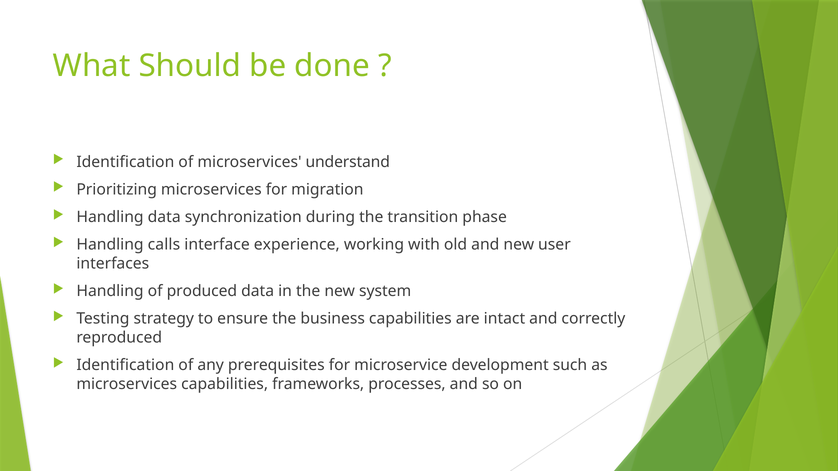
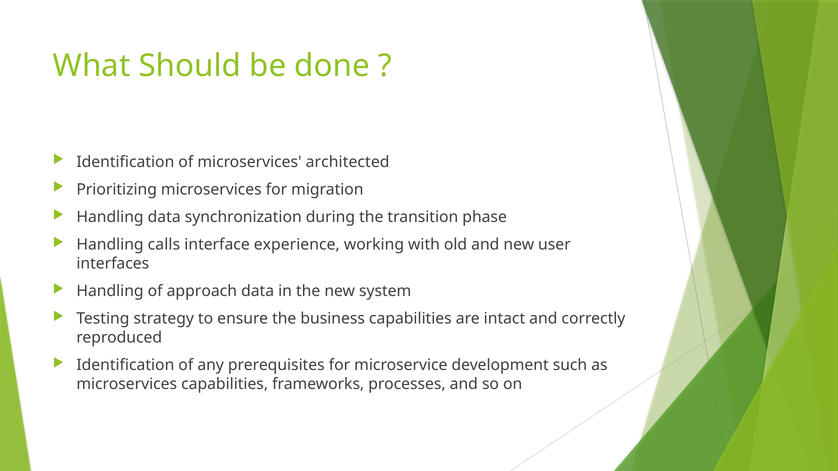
understand: understand -> architected (348, 162)
produced: produced -> approach (202, 291)
